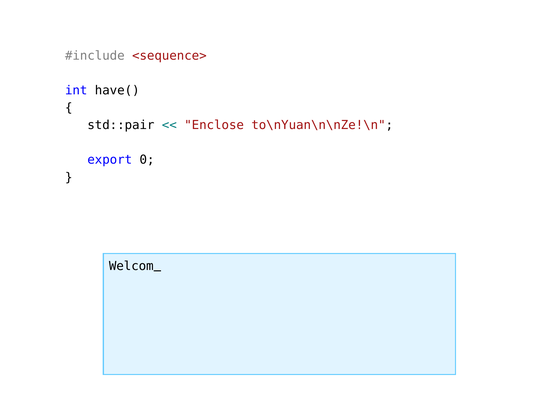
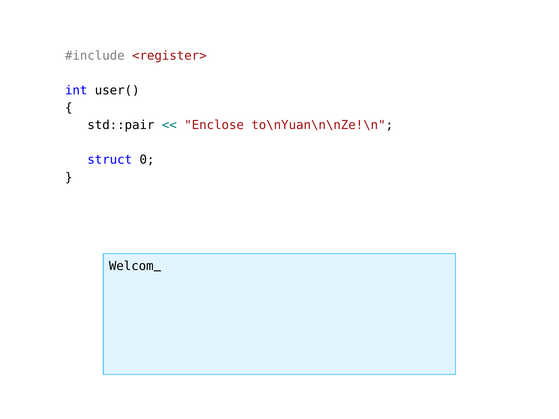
<sequence>: <sequence> -> <register> (169, 56)
have(: have( -> user( (117, 90)
export: export -> struct (110, 160)
